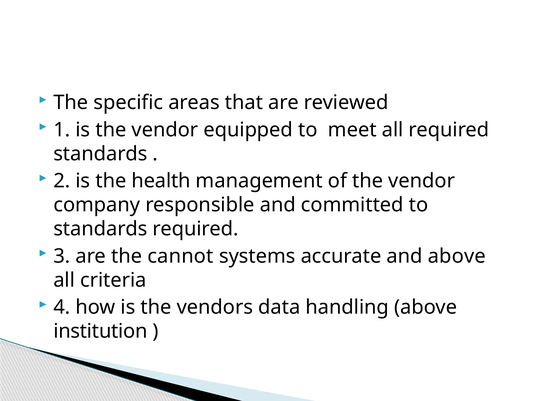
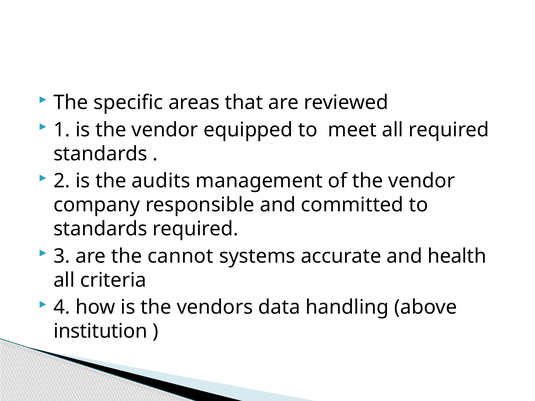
health: health -> audits (161, 181)
and above: above -> health (457, 256)
